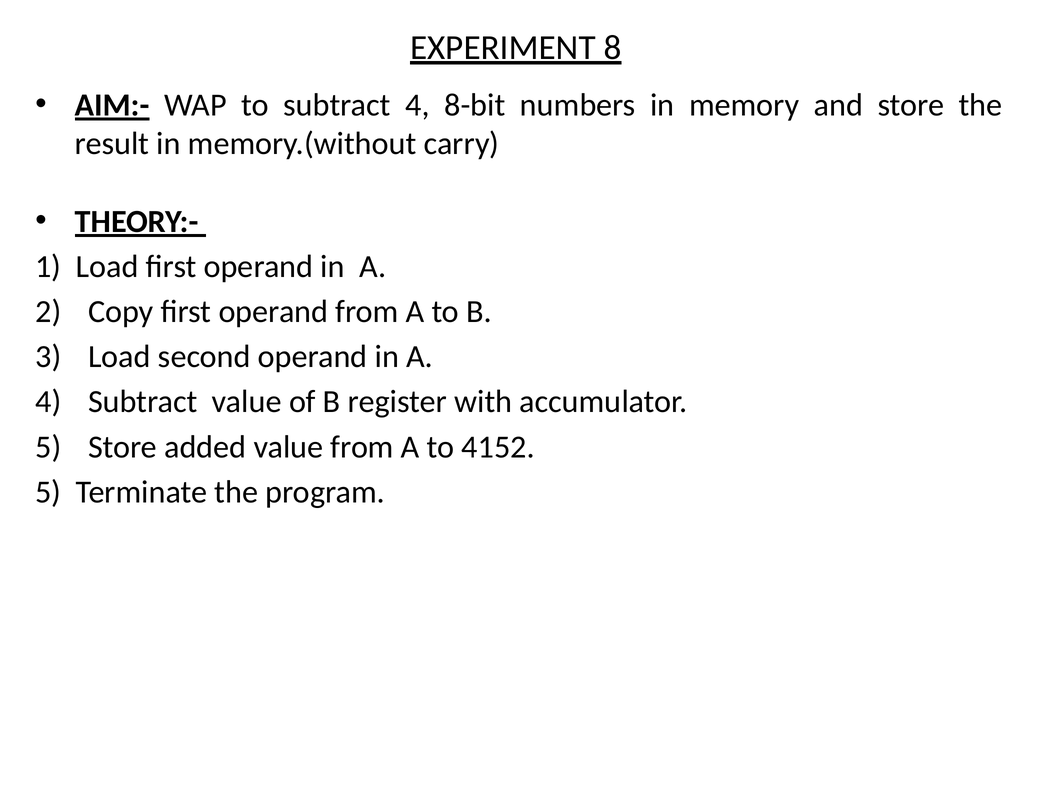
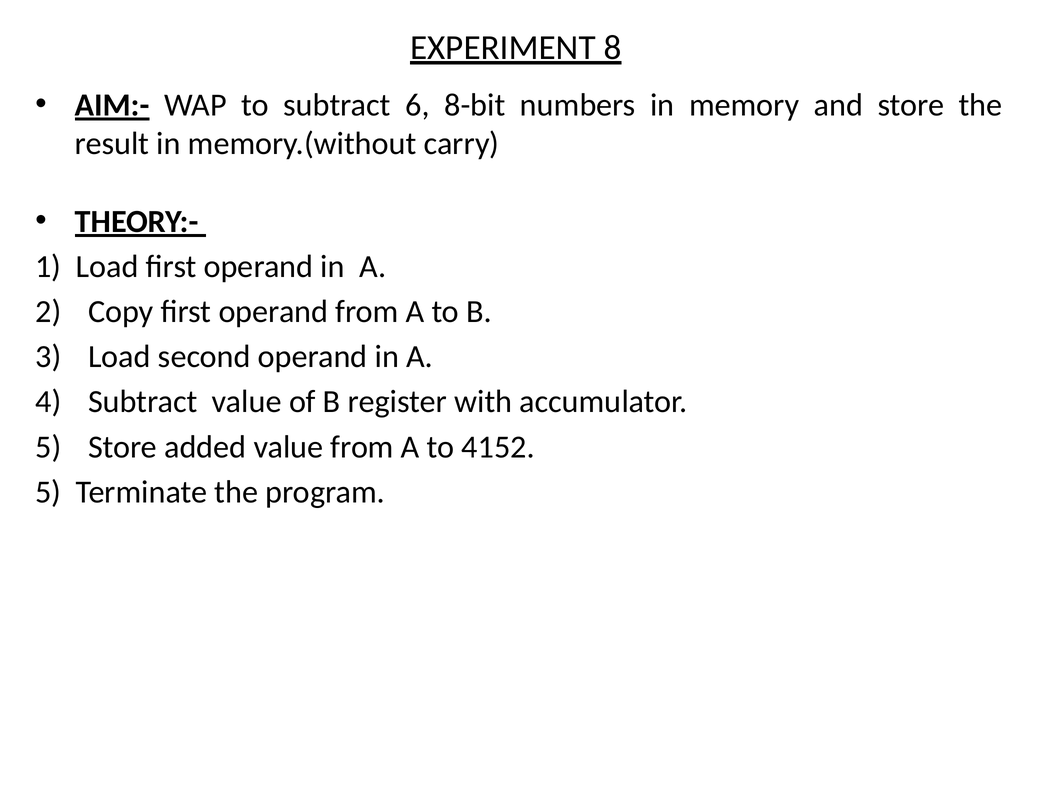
subtract 4: 4 -> 6 (418, 105)
